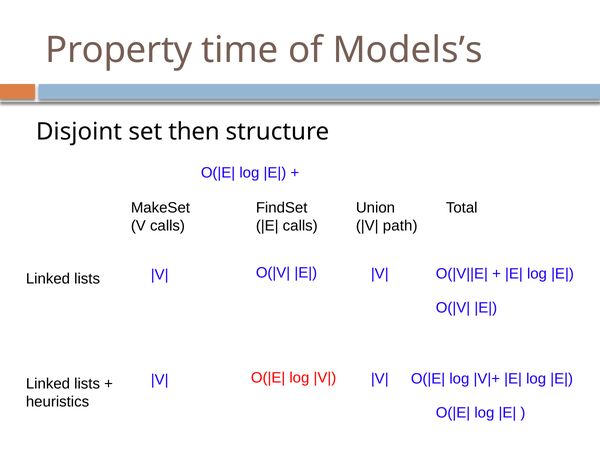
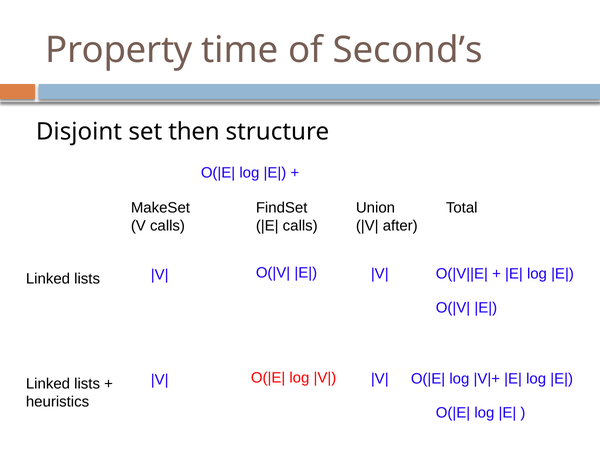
Models’s: Models’s -> Second’s (408, 50)
path: path -> after (400, 226)
